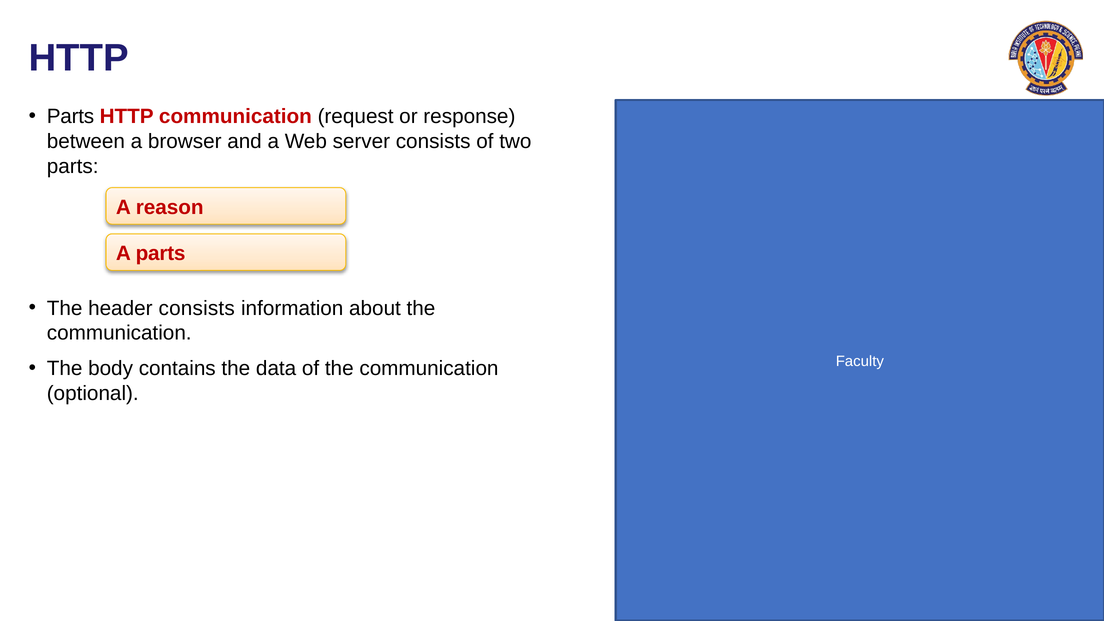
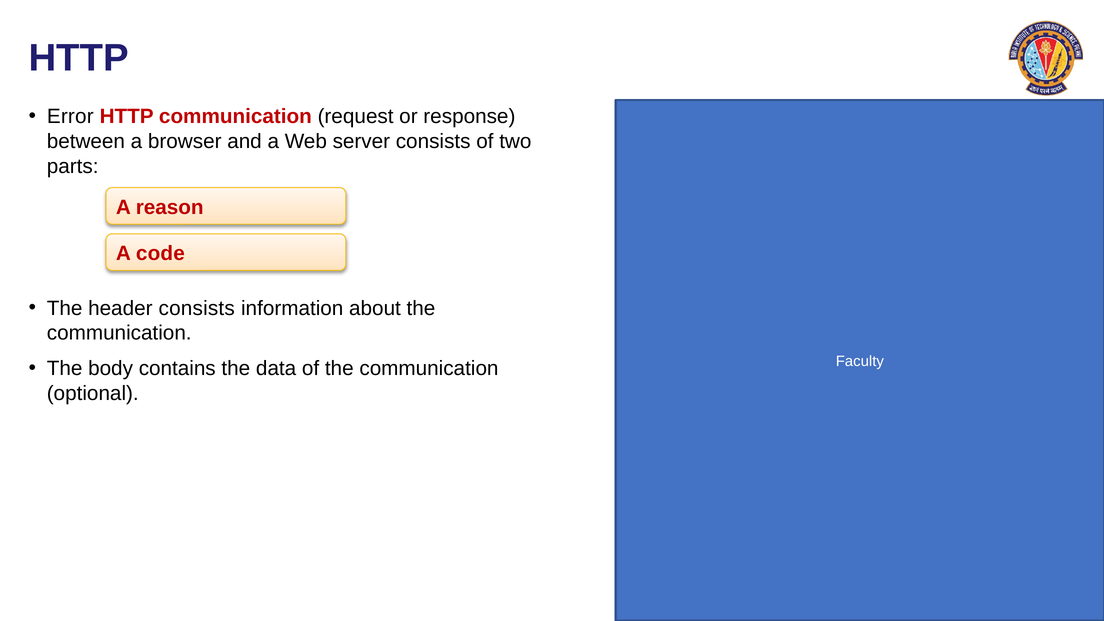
Parts: Parts -> Error (70, 117)
A parts: parts -> code (160, 254)
